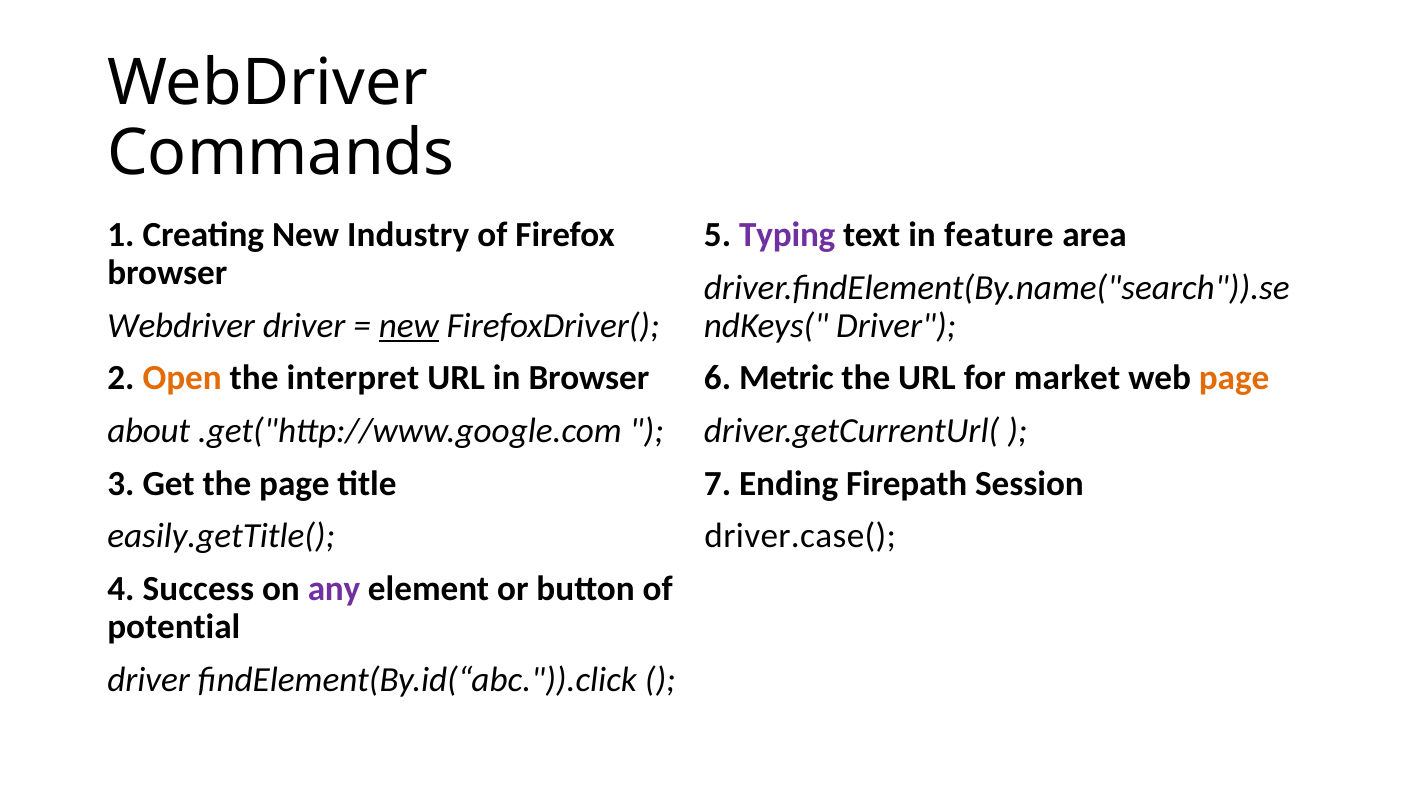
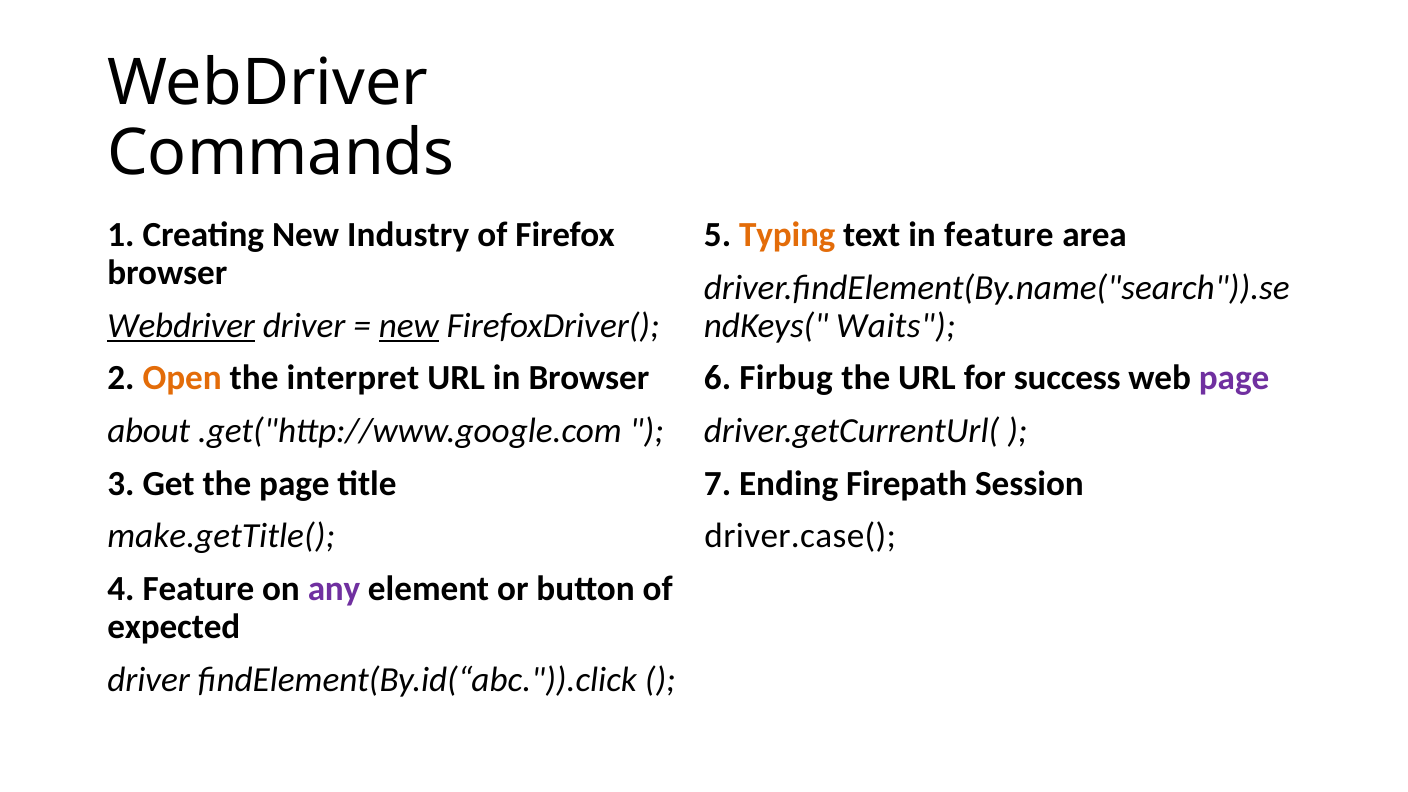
Typing colour: purple -> orange (787, 235)
Webdriver underline: none -> present (181, 326)
Driver: Driver -> Waits (896, 326)
Metric: Metric -> Firbug (786, 378)
market: market -> success (1067, 378)
page colour: orange -> purple (1234, 378)
easily.getTitle(: easily.getTitle( -> make.getTitle( (221, 536)
4 Success: Success -> Feature (198, 589)
potential: potential -> expected (174, 627)
